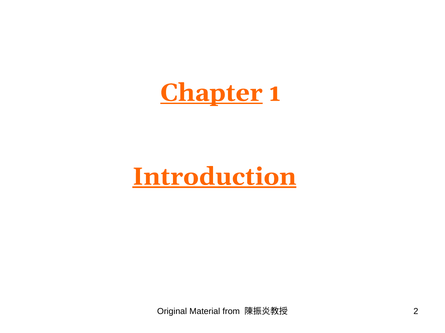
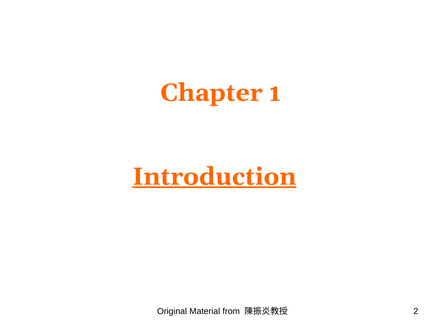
Chapter underline: present -> none (211, 93)
